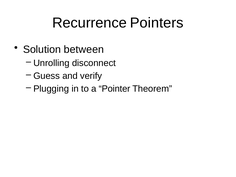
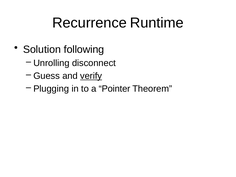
Pointers: Pointers -> Runtime (157, 23)
between: between -> following (84, 50)
verify underline: none -> present (91, 76)
